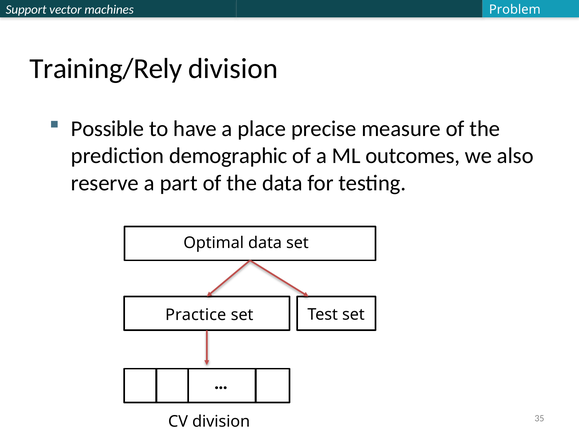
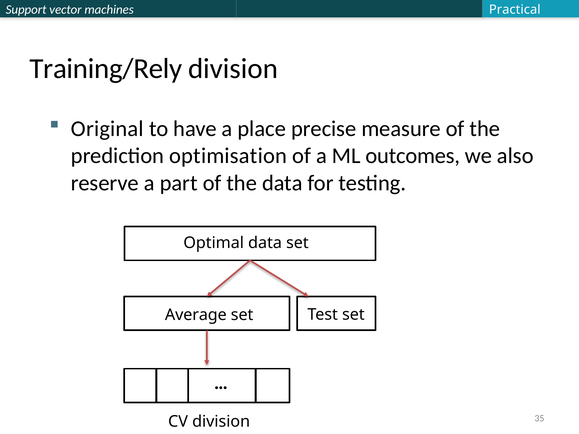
Problem: Problem -> Practical (515, 9)
Possible: Possible -> Original (107, 129)
demographic: demographic -> optimisation (228, 156)
Practice: Practice -> Average (196, 315)
